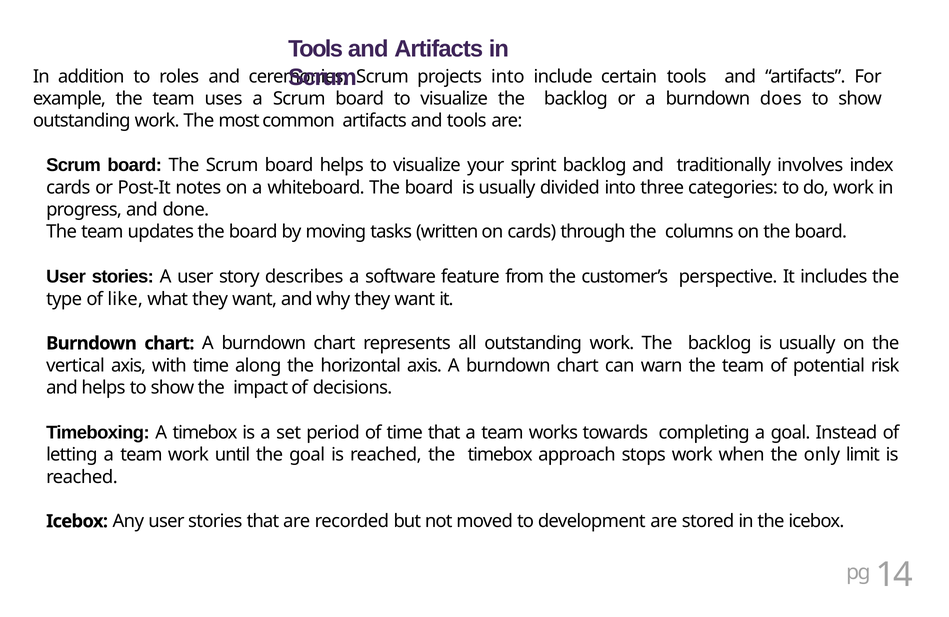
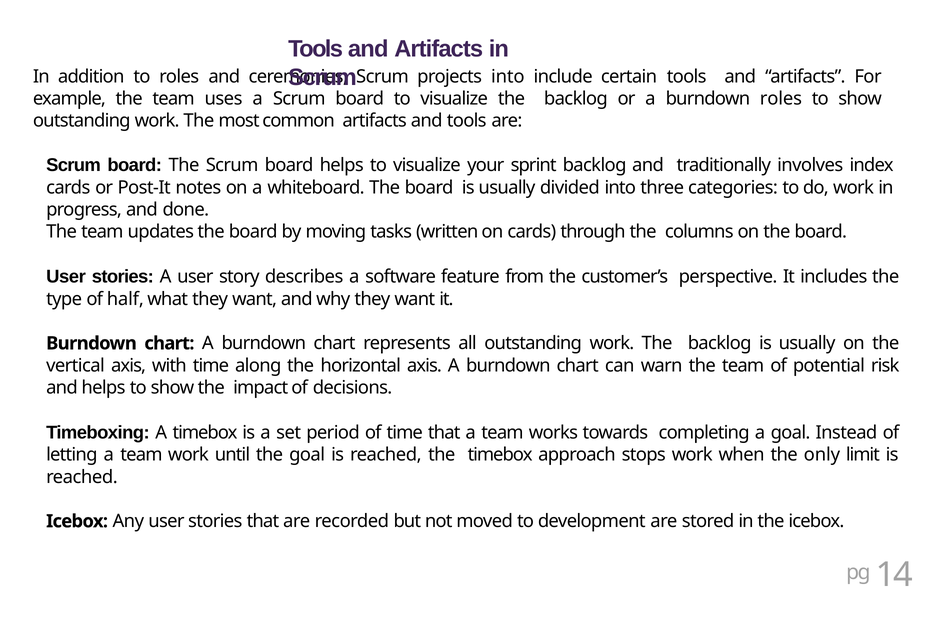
burndown does: does -> roles (781, 99)
like: like -> half (125, 299)
